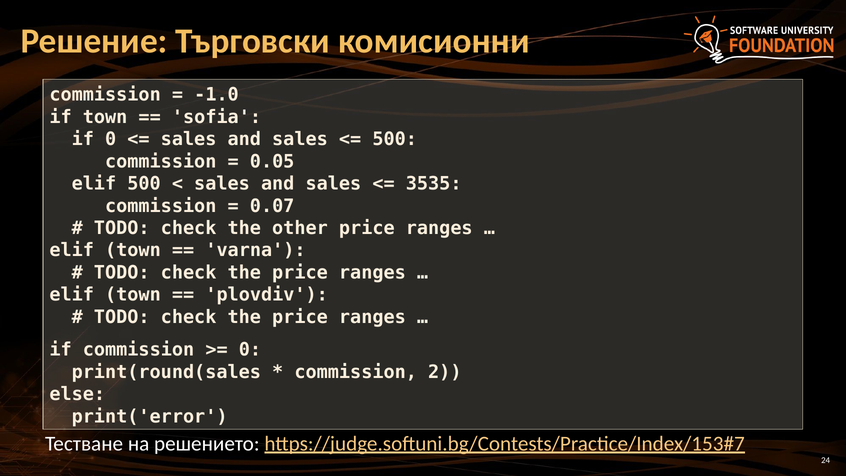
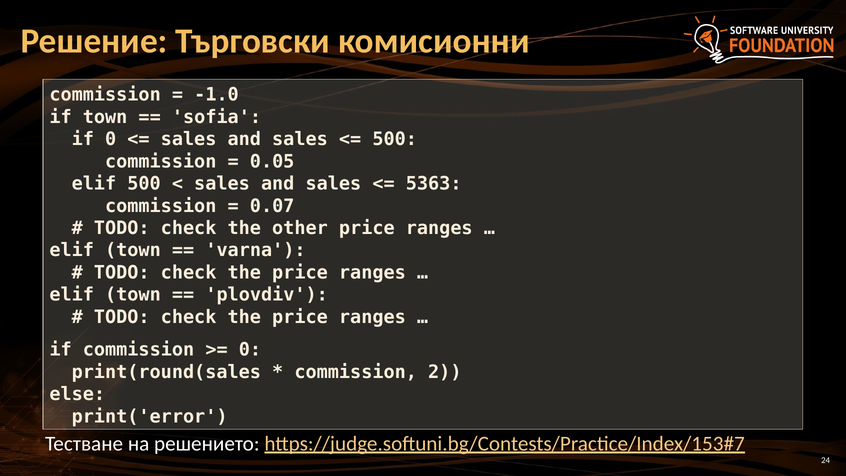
3535: 3535 -> 5363 (434, 184)
